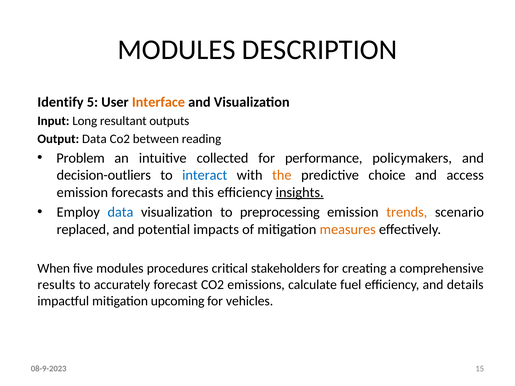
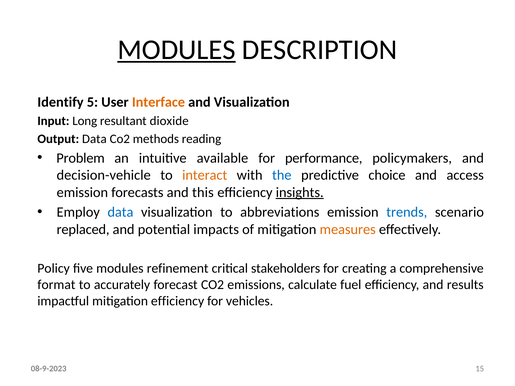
MODULES underline: none -> present (177, 50)
outputs: outputs -> dioxide (169, 121)
between: between -> methods (156, 139)
collected: collected -> available (222, 158)
decision-outliers: decision-outliers -> decision-vehicle (104, 175)
interact colour: blue -> orange (205, 175)
the colour: orange -> blue (282, 175)
preprocessing: preprocessing -> abbreviations (280, 212)
trends colour: orange -> blue (407, 212)
When: When -> Policy (54, 268)
procedures: procedures -> refinement (178, 268)
results: results -> format (56, 285)
details: details -> results (465, 285)
mitigation upcoming: upcoming -> efficiency (178, 301)
